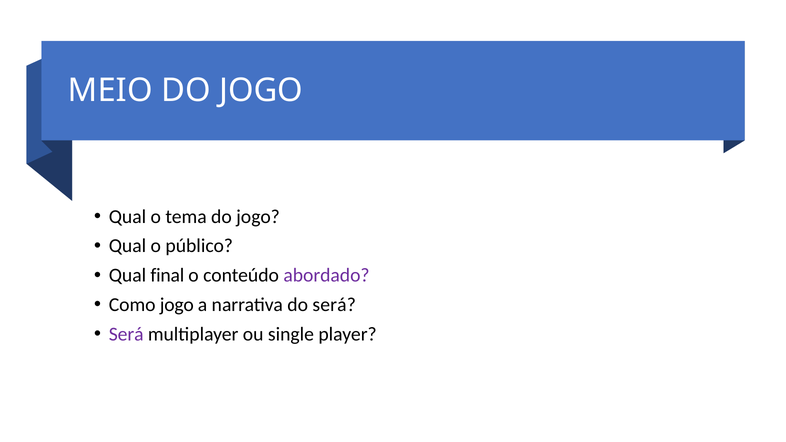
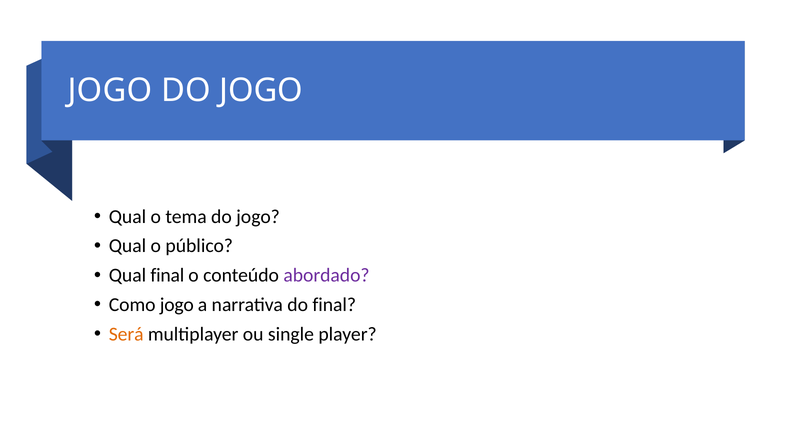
MEIO: MEIO -> JOGO (110, 90)
do será: será -> final (334, 305)
Será colour: purple -> orange (126, 334)
